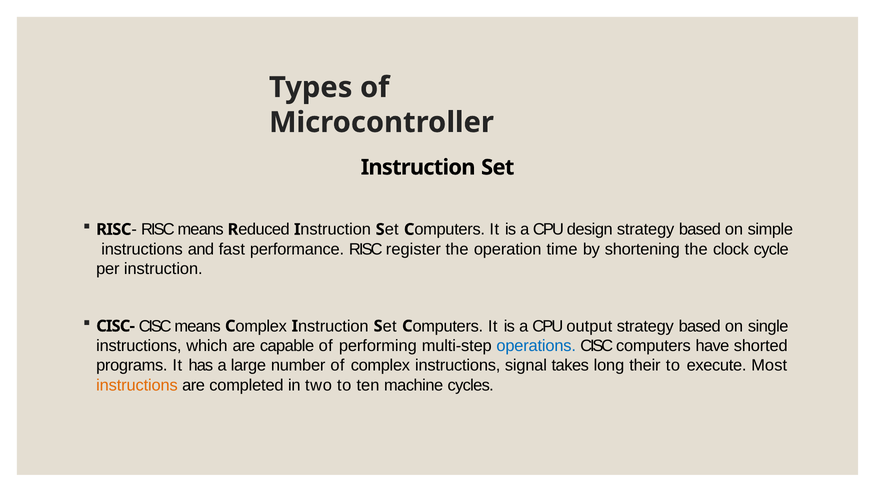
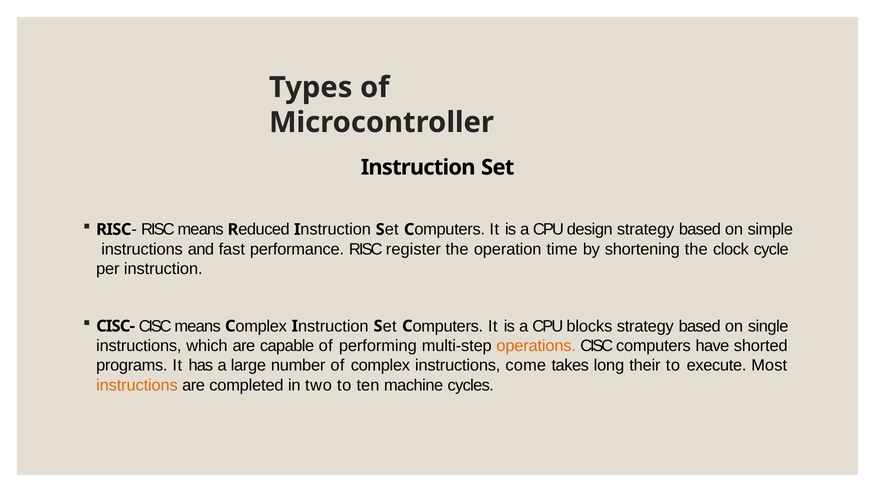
output: output -> blocks (589, 326)
operations colour: blue -> orange (536, 346)
signal: signal -> come (526, 366)
